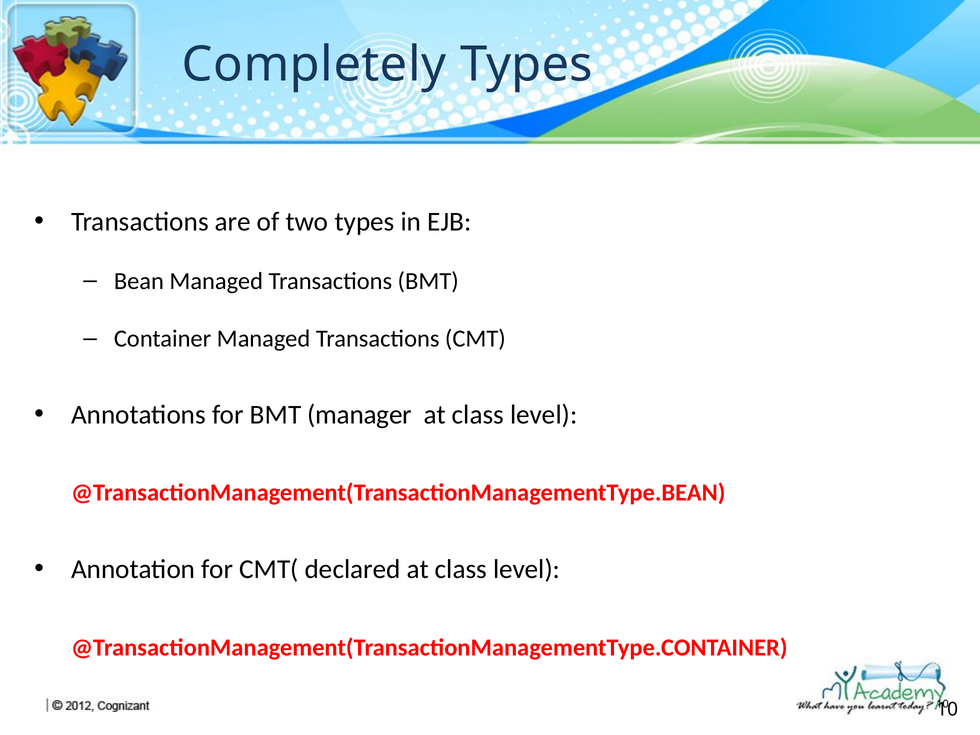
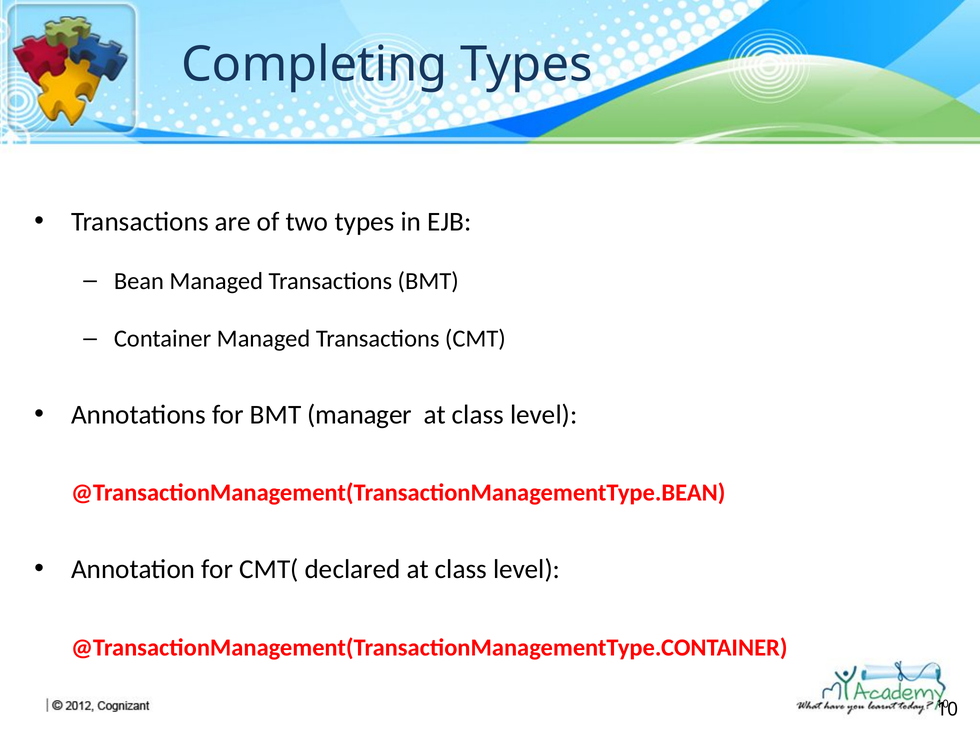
Completely: Completely -> Completing (314, 65)
